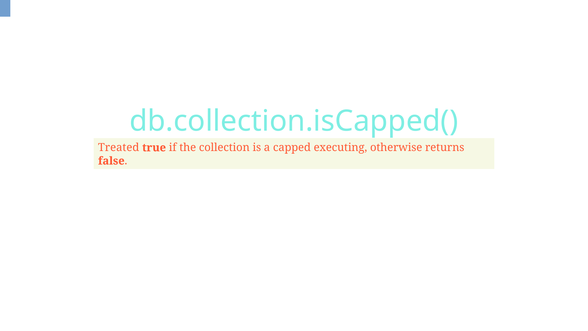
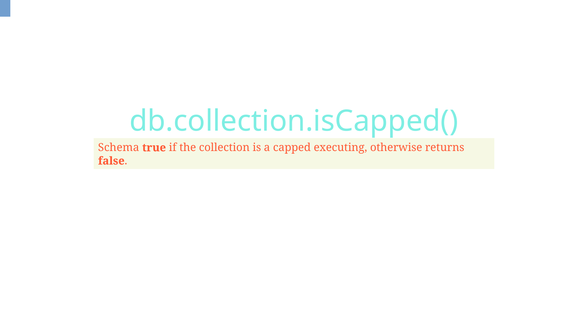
Treated: Treated -> Schema (119, 148)
